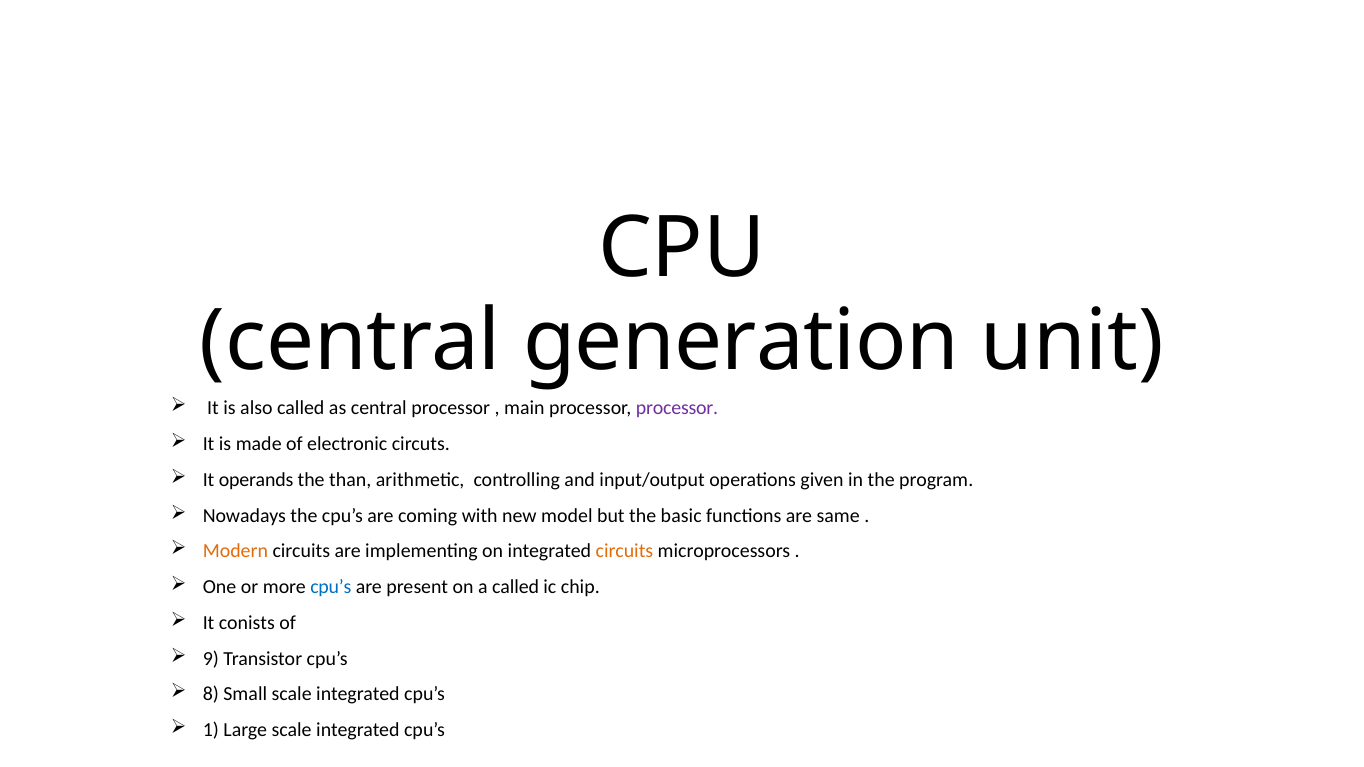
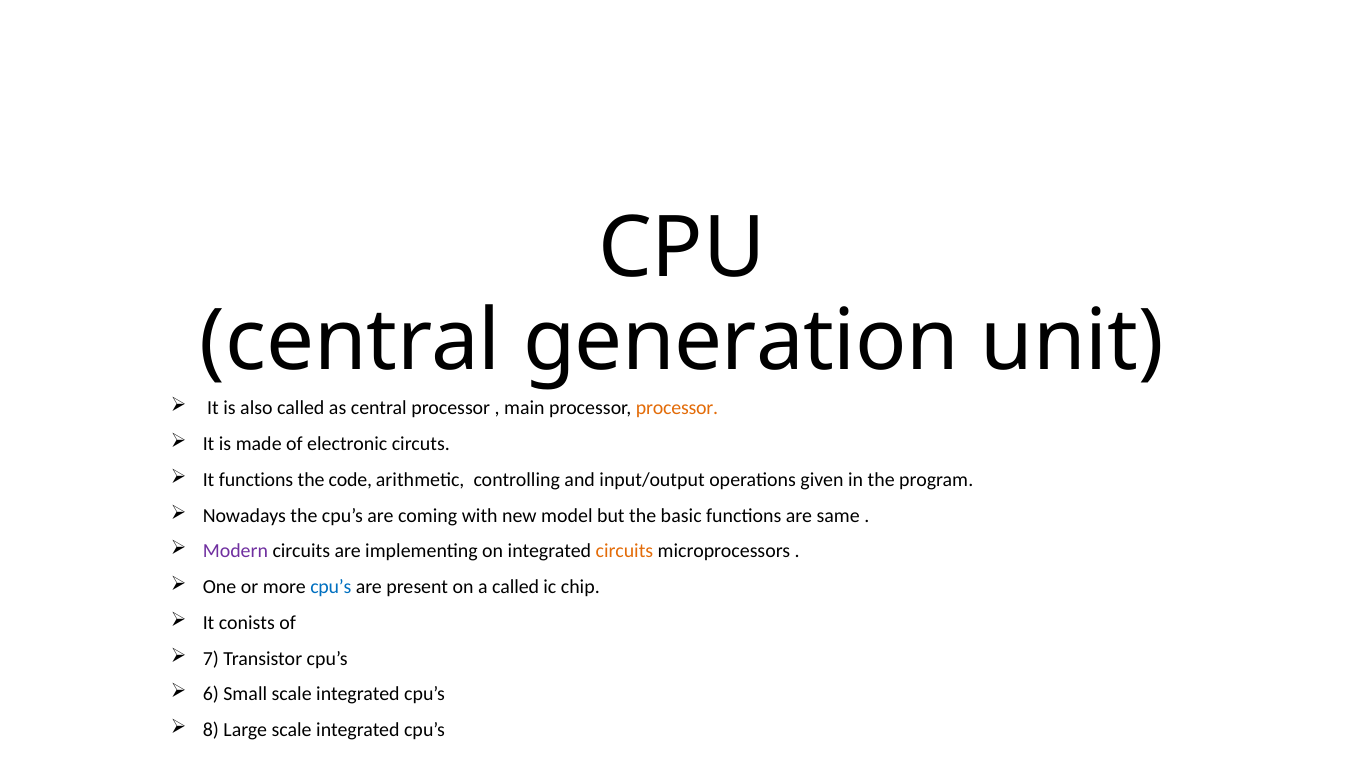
processor colour: purple -> orange (677, 408)
It operands: operands -> functions (256, 480)
than: than -> code (350, 480)
Modern colour: orange -> purple (235, 552)
9: 9 -> 7 (211, 659)
8: 8 -> 6 (211, 695)
1: 1 -> 8 (211, 730)
